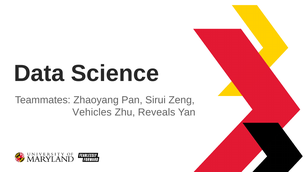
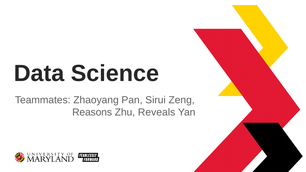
Vehicles: Vehicles -> Reasons (92, 112)
